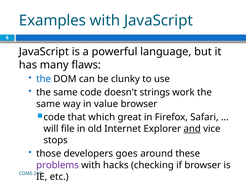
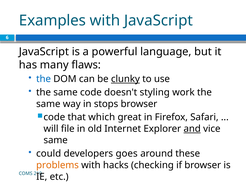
clunky underline: none -> present (125, 79)
strings: strings -> styling (155, 92)
value: value -> stops (106, 104)
stops: stops -> same (56, 140)
those: those -> could (49, 153)
problems colour: purple -> orange (57, 165)
